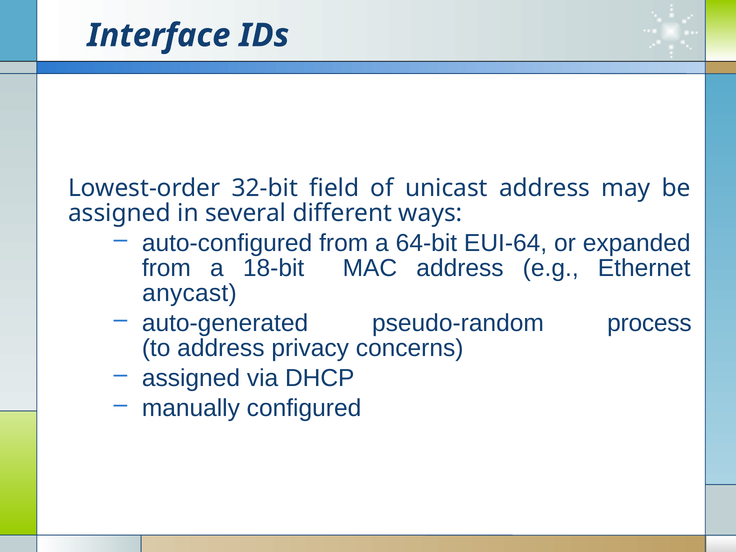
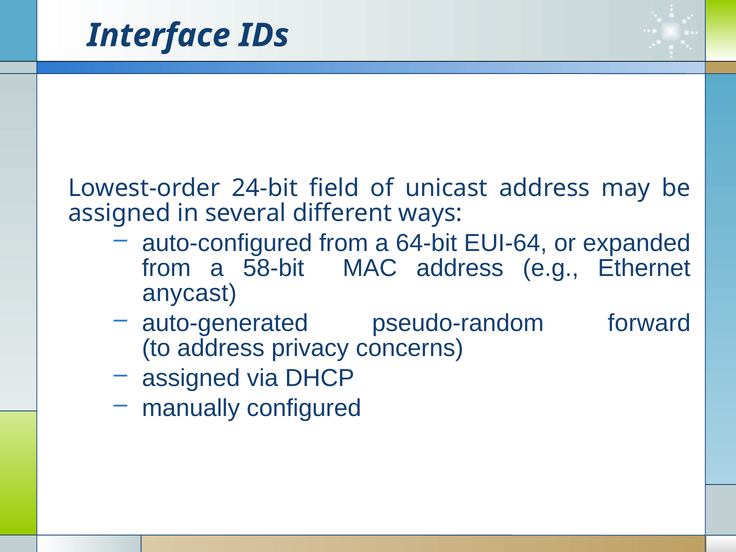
32-bit: 32-bit -> 24-bit (265, 188)
18-bit: 18-bit -> 58-bit (274, 268)
process: process -> forward (649, 323)
